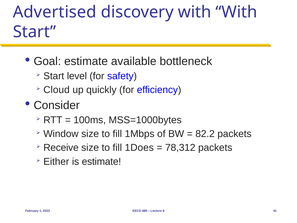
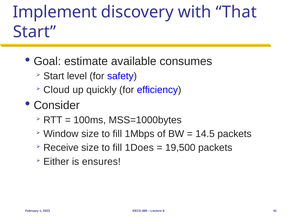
Advertised: Advertised -> Implement (55, 12)
with With: With -> That (236, 12)
bottleneck: bottleneck -> consumes (186, 61)
82.2: 82.2 -> 14.5 (205, 134)
78,312: 78,312 -> 19,500 (180, 148)
is estimate: estimate -> ensures (101, 161)
